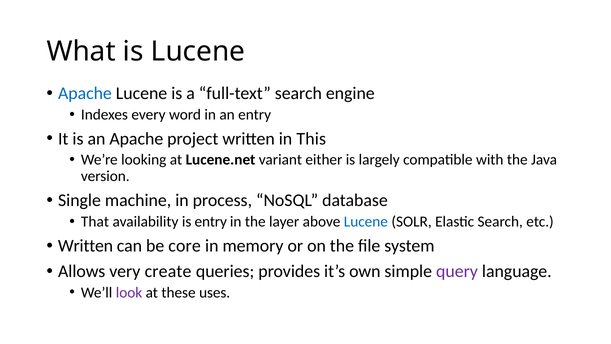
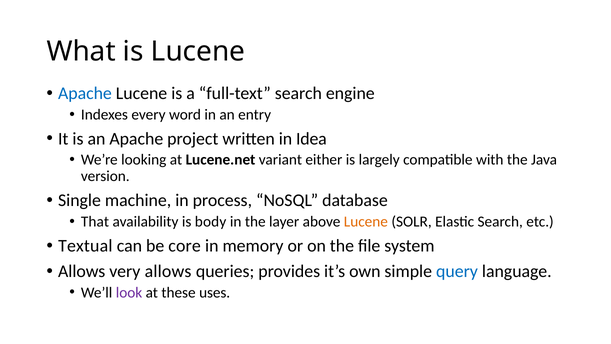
This: This -> Idea (311, 139)
is entry: entry -> body (211, 221)
Lucene colour: blue -> orange (366, 221)
Written: Written -> Textual (85, 246)
very create: create -> allows (168, 271)
query colour: purple -> blue (457, 271)
